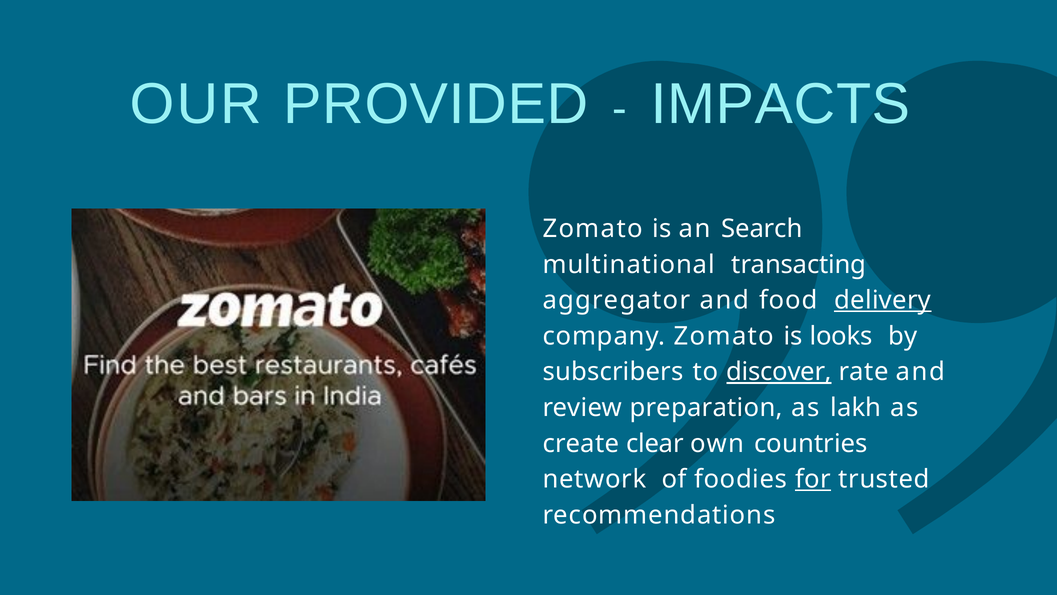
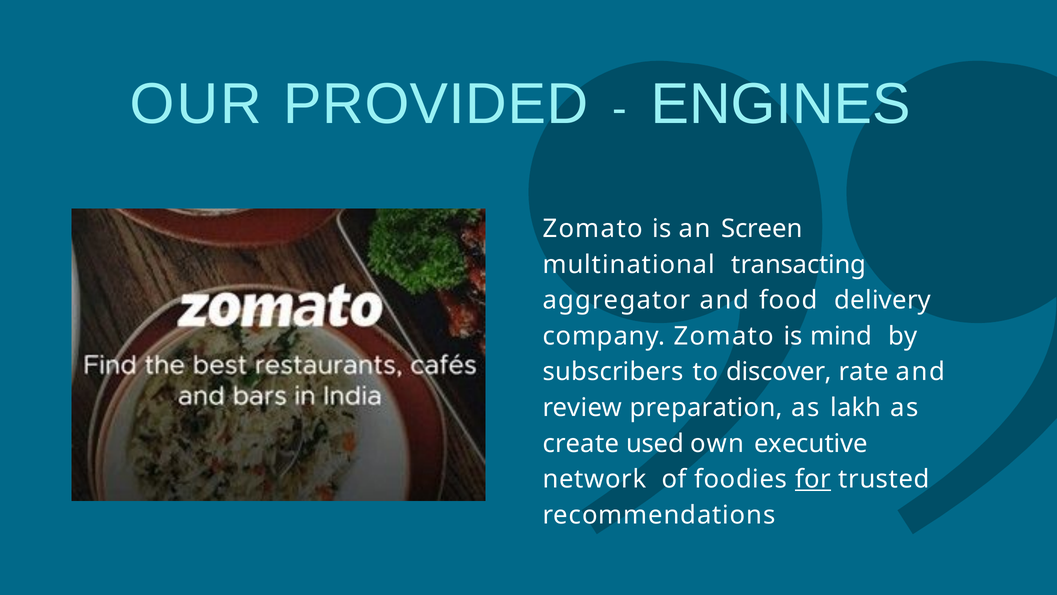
IMPACTS: IMPACTS -> ENGINES (781, 104)
Search: Search -> Screen (762, 229)
delivery underline: present -> none (883, 300)
looks: looks -> mind (841, 336)
discover underline: present -> none (779, 372)
clear: clear -> used (655, 443)
countries: countries -> executive (811, 443)
